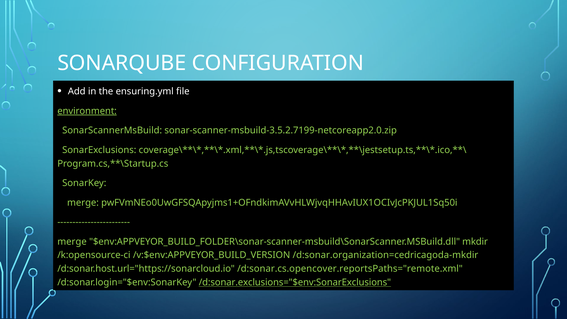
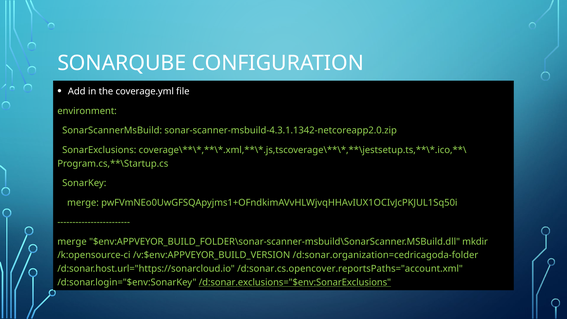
ensuring.yml: ensuring.yml -> coverage.yml (145, 91)
environment underline: present -> none (87, 111)
sonar-scanner-msbuild-3.5.2.7199-netcoreapp2.0.zip: sonar-scanner-msbuild-3.5.2.7199-netcoreapp2.0.zip -> sonar-scanner-msbuild-4.3.1.1342-netcoreapp2.0.zip (281, 130)
/d:sonar.organization=cedricagoda-mkdir: /d:sonar.organization=cedricagoda-mkdir -> /d:sonar.organization=cedricagoda-folder (385, 255)
/d:sonar.cs.opencover.reportsPaths="remote.xml: /d:sonar.cs.opencover.reportsPaths="remote.xml -> /d:sonar.cs.opencover.reportsPaths="account.xml (350, 269)
